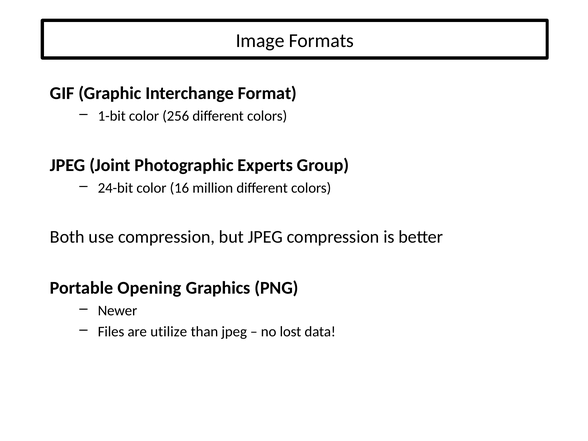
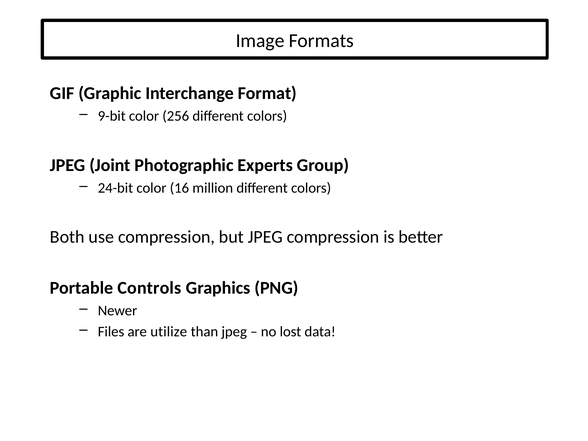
1-bit: 1-bit -> 9-bit (112, 116)
Opening: Opening -> Controls (149, 288)
